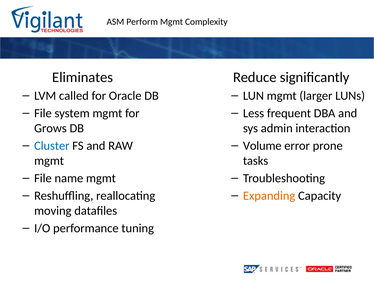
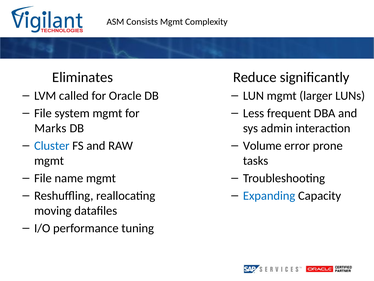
Perform: Perform -> Consists (142, 22)
Grows: Grows -> Marks (50, 128)
Expanding colour: orange -> blue (269, 195)
